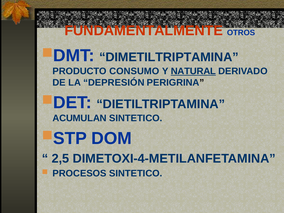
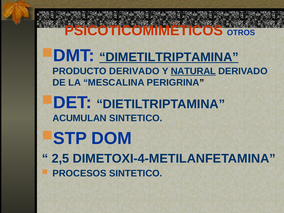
FUNDAMENTALMENTE: FUNDAMENTALMENTE -> PSICOTICOMIMÉTICOS (144, 31)
DIMETILTRIPTAMINA underline: none -> present (169, 57)
PRODUCTO CONSUMO: CONSUMO -> DERIVADO (134, 71)
DEPRESIÓN: DEPRESIÓN -> MESCALINA (114, 83)
